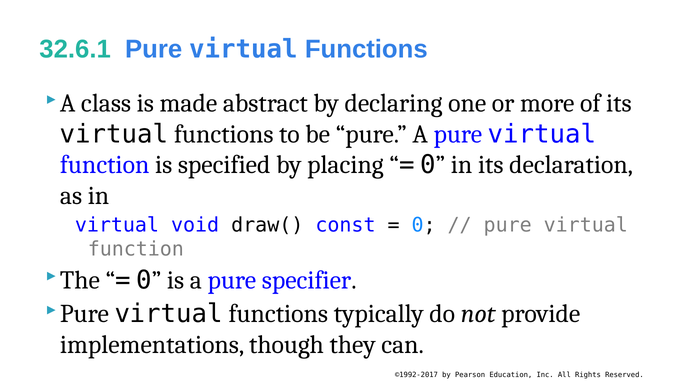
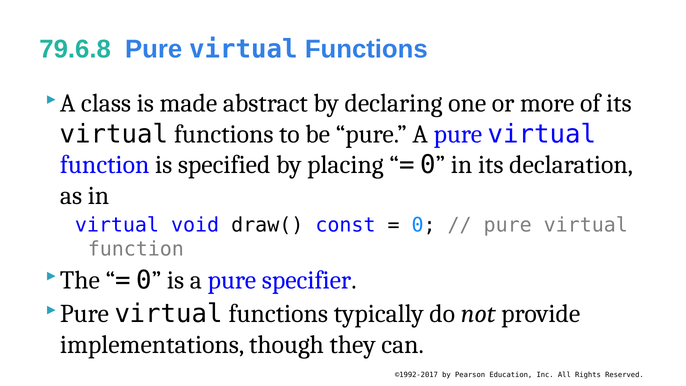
32.6.1: 32.6.1 -> 79.6.8 (75, 49)
